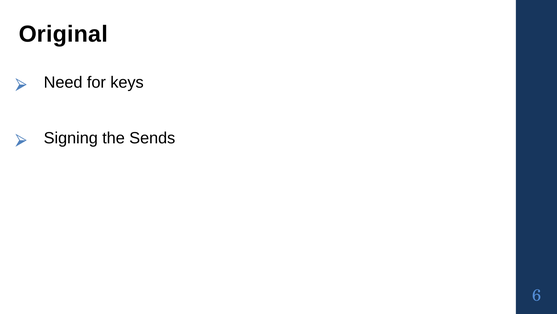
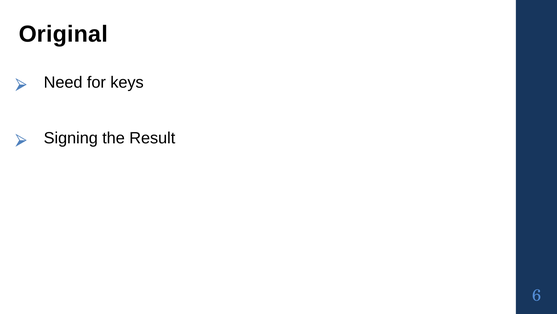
Sends: Sends -> Result (152, 138)
